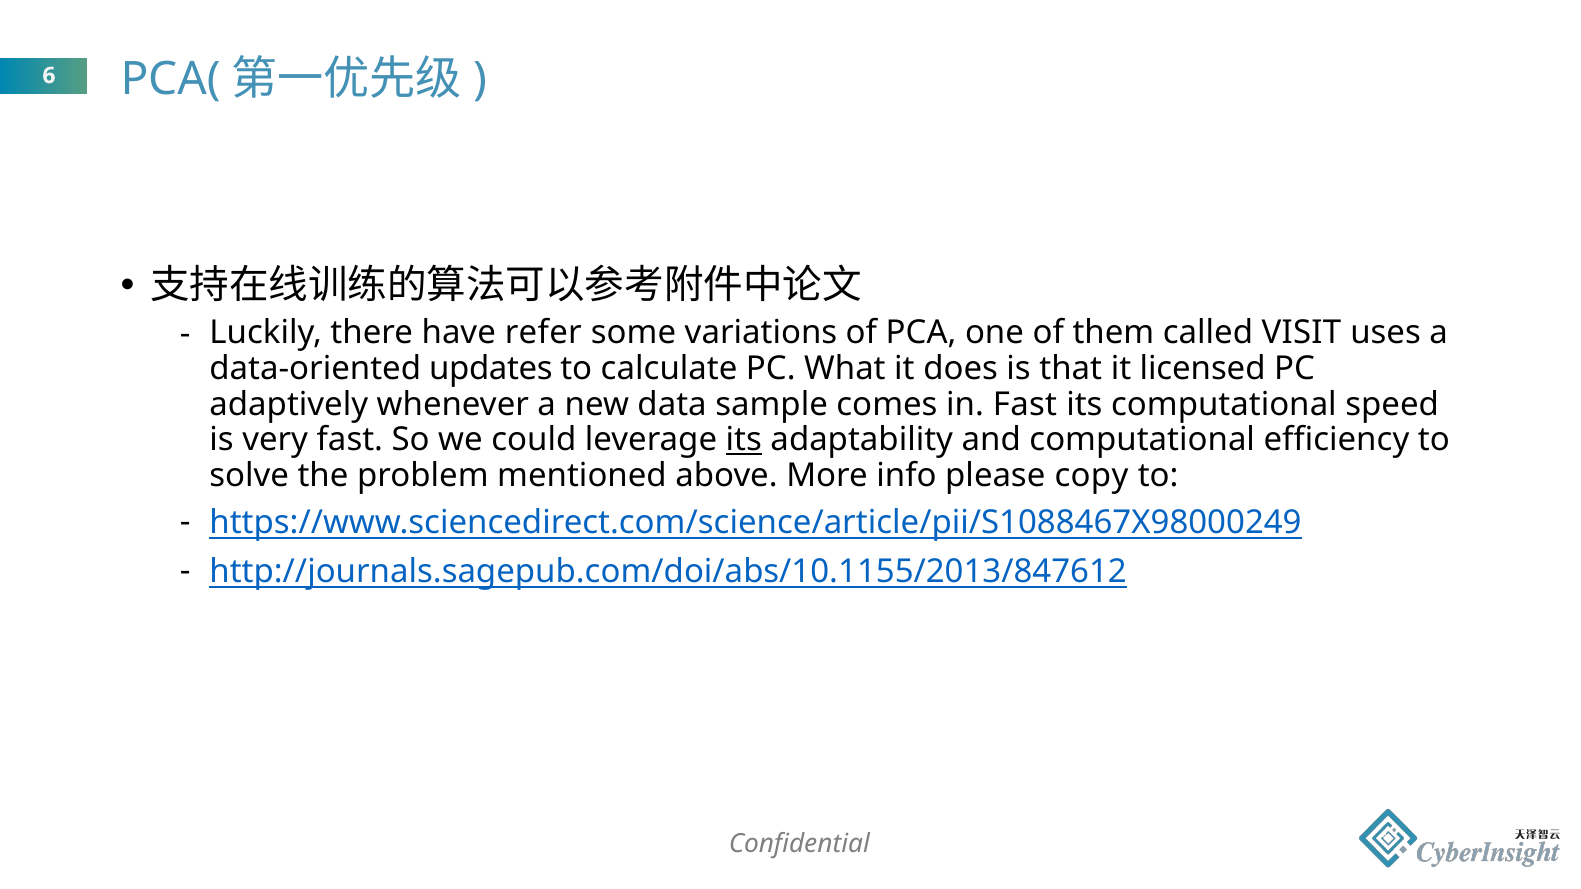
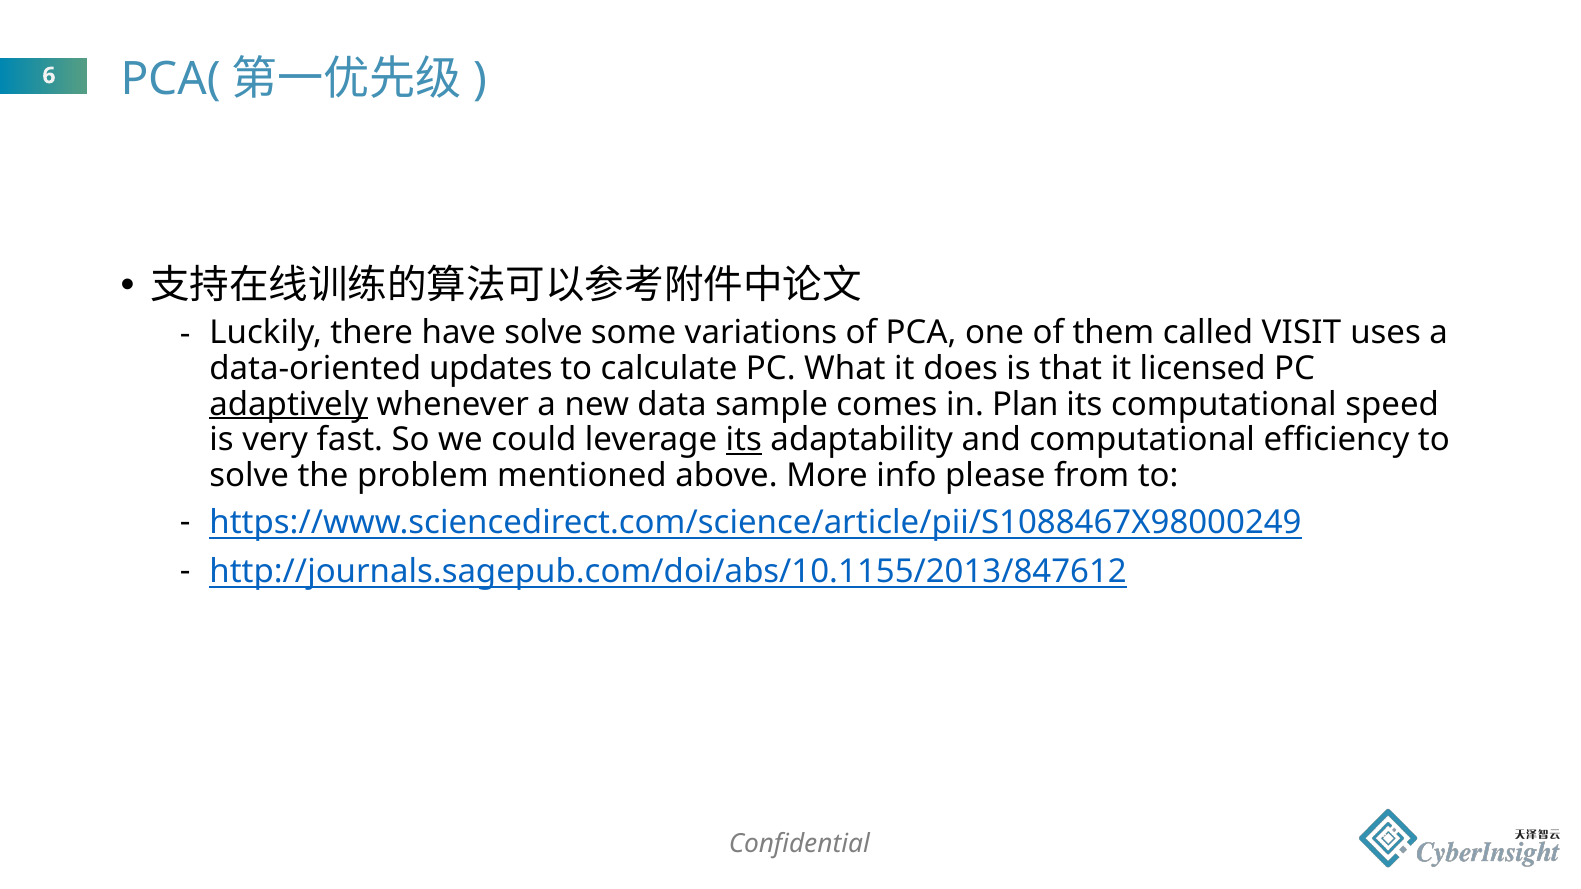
have refer: refer -> solve (544, 333)
adaptively underline: none -> present (289, 404)
in Fast: Fast -> Plan (1025, 404)
copy: copy -> from (1092, 476)
